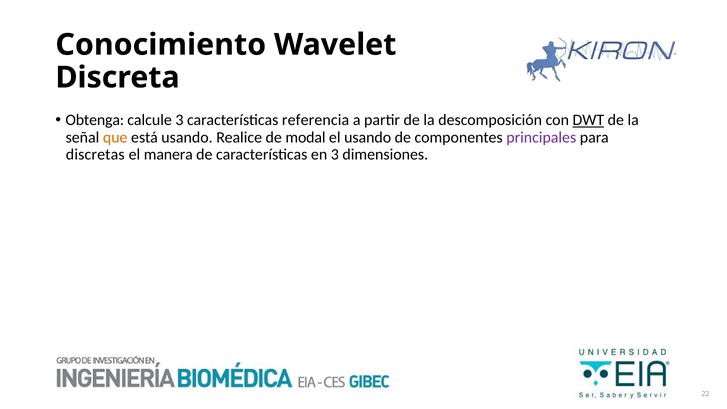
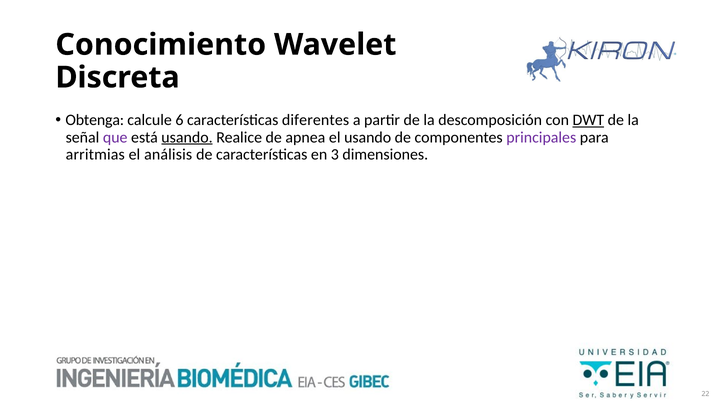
calcule 3: 3 -> 6 (179, 120)
referencia: referencia -> diferentes (316, 120)
que colour: orange -> purple (115, 137)
usando underline: none -> present (187, 137)
modal: modal -> apnea (305, 137)
discretas: discretas -> arritmias (95, 154)
manera: manera -> análisis (168, 154)
